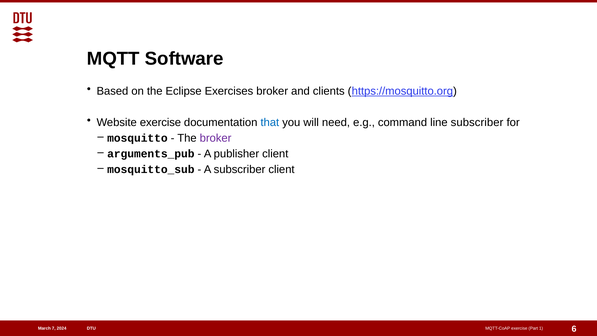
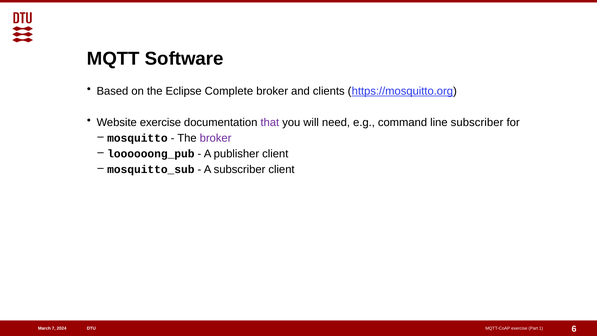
Exercises: Exercises -> Complete (229, 91)
that colour: blue -> purple (270, 122)
arguments_pub: arguments_pub -> loooooong_pub (151, 154)
